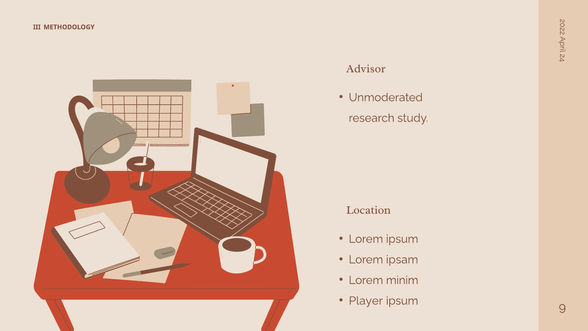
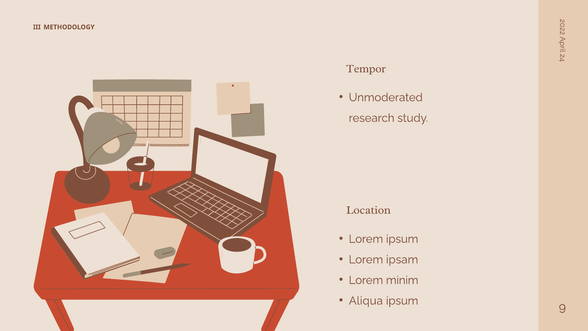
Advisor: Advisor -> Tempor (366, 69)
Player: Player -> Aliqua (366, 301)
